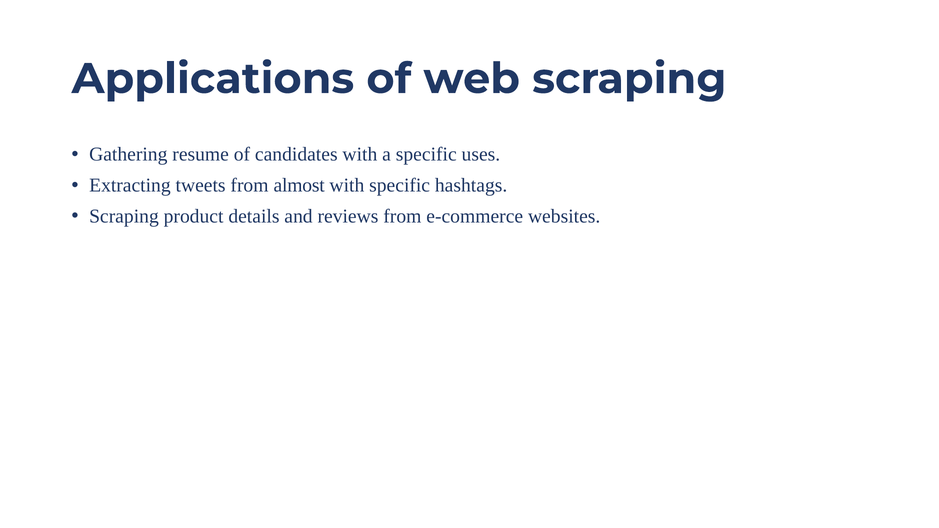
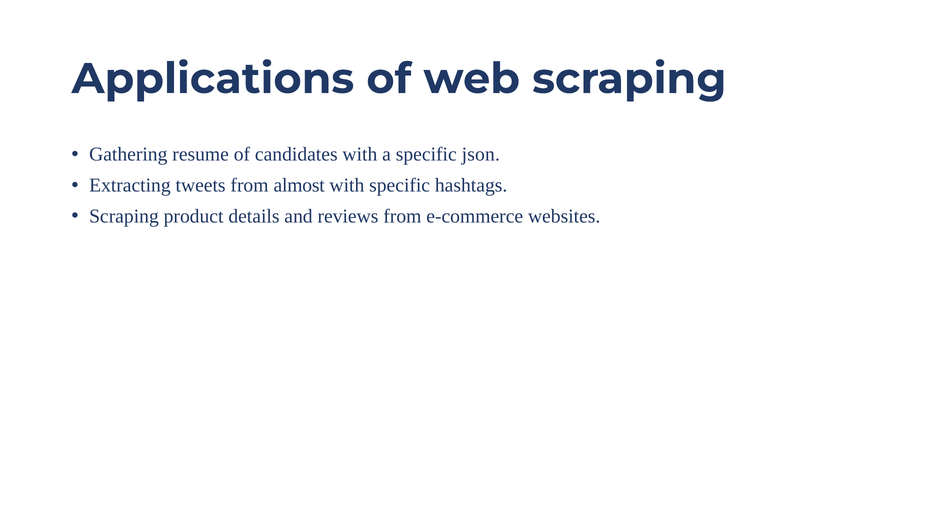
uses: uses -> json (481, 155)
